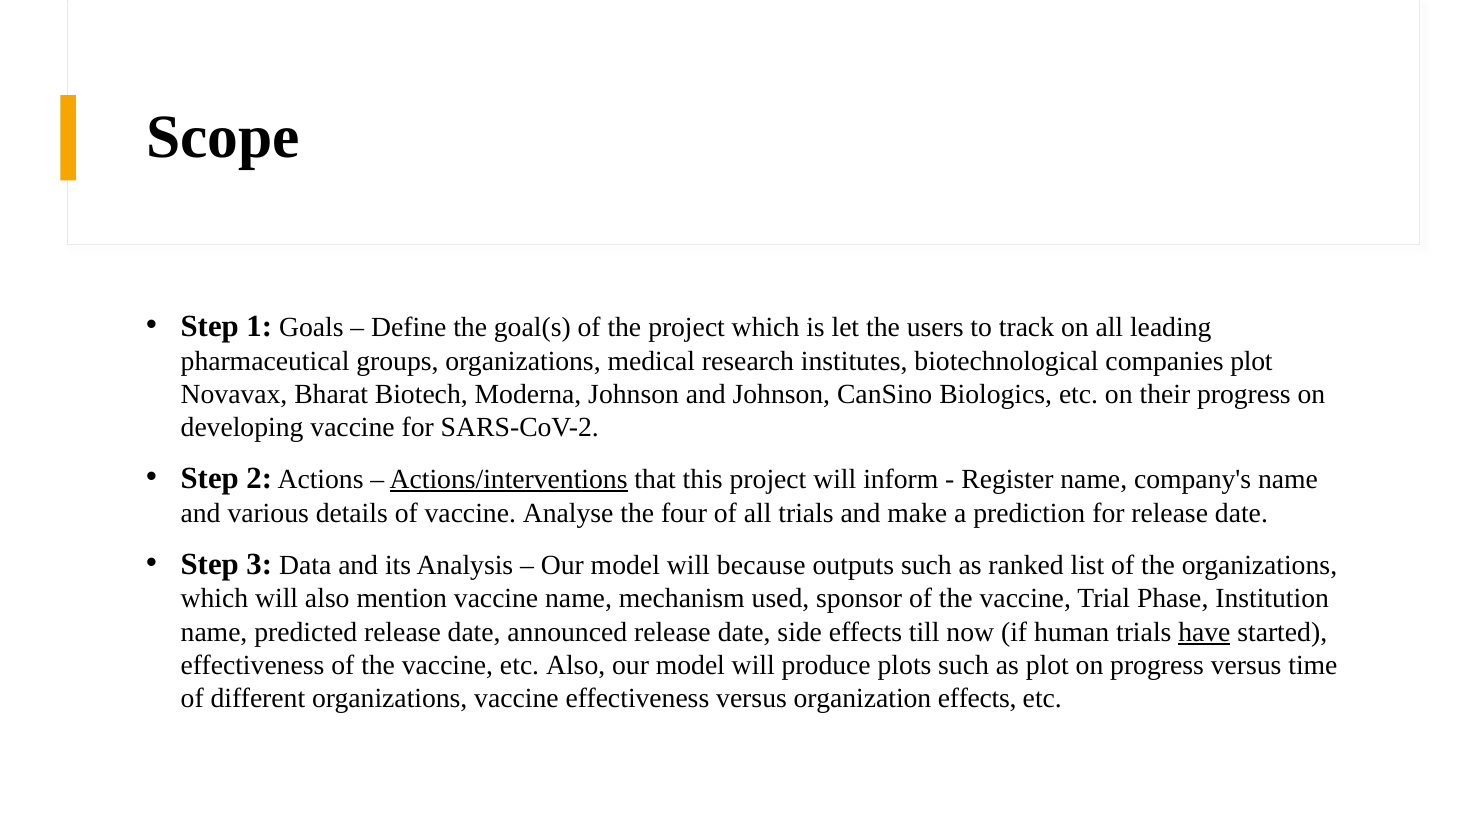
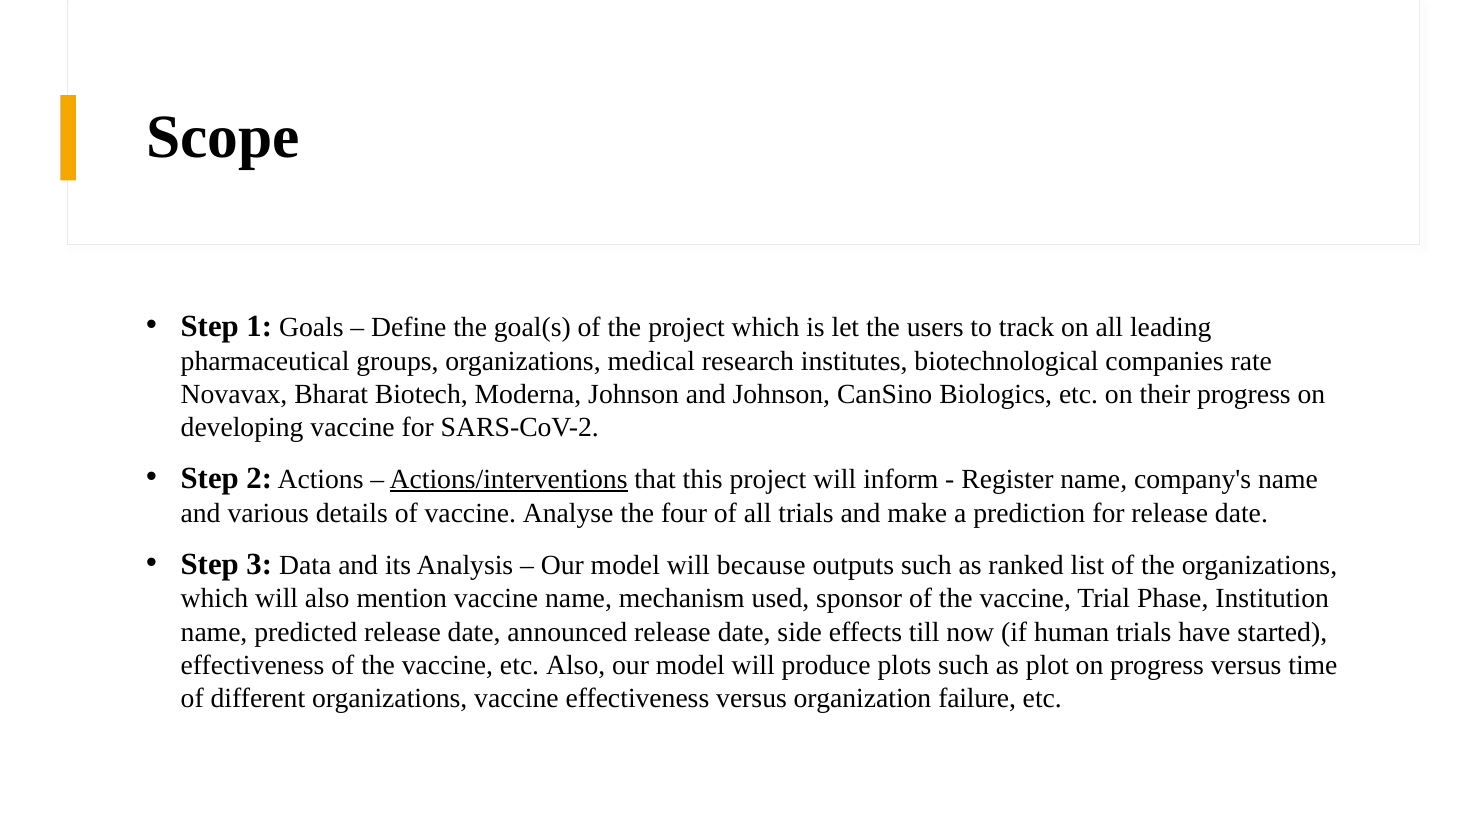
companies plot: plot -> rate (1251, 361)
have underline: present -> none (1204, 632)
organization effects: effects -> failure (977, 699)
